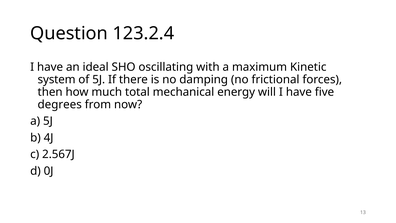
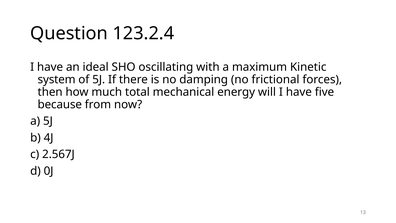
degrees: degrees -> because (60, 104)
